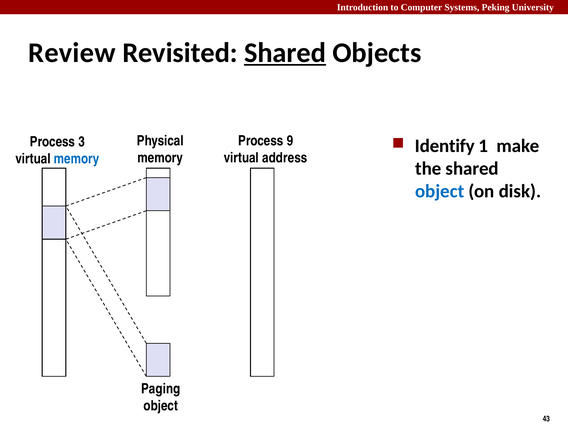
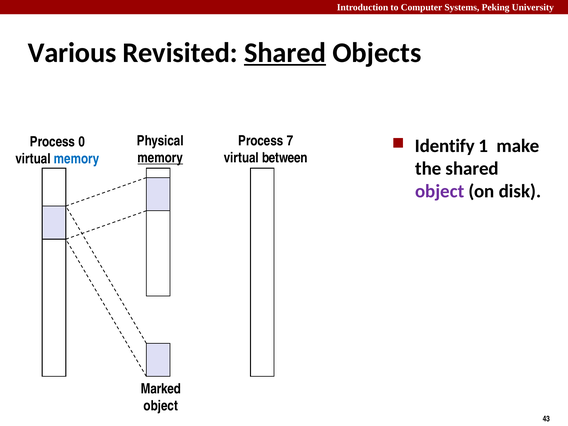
Review: Review -> Various (72, 53)
9: 9 -> 7 (290, 141)
3: 3 -> 0 (82, 142)
memory underline: none -> present (160, 158)
address: address -> between (285, 158)
object colour: blue -> purple (440, 191)
Paging: Paging -> Marked (161, 389)
